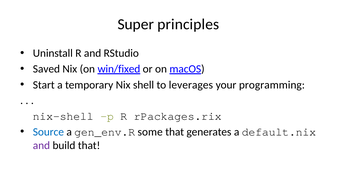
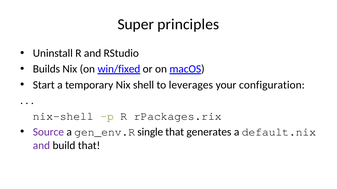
Saved: Saved -> Builds (46, 69)
programming: programming -> configuration (272, 85)
Source colour: blue -> purple (48, 132)
some: some -> single (150, 132)
